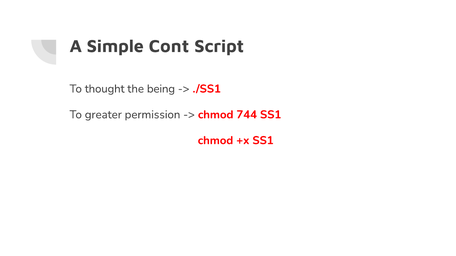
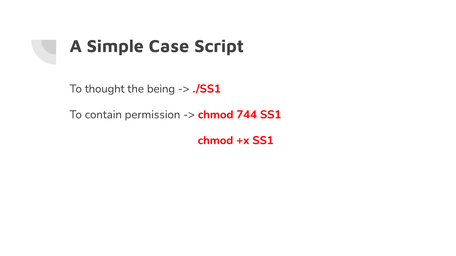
Cont: Cont -> Case (169, 46)
greater: greater -> contain (103, 115)
